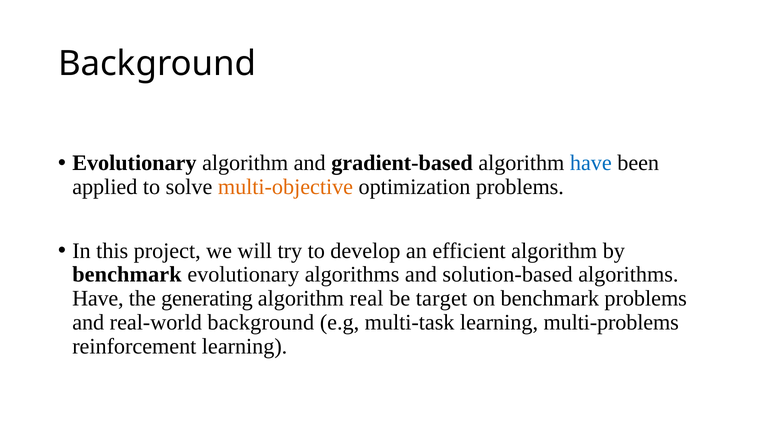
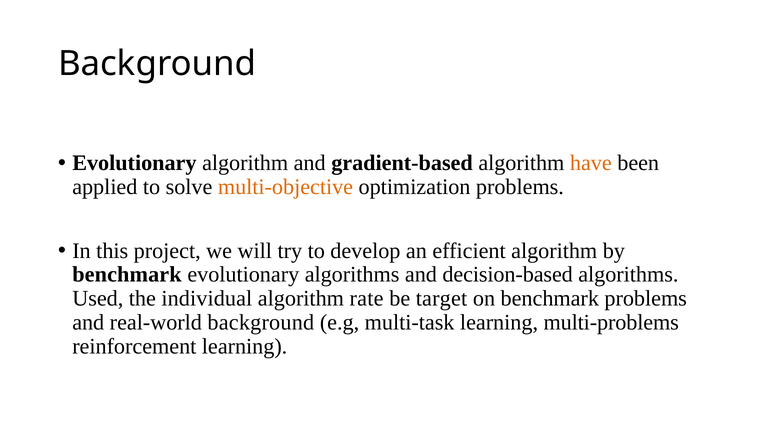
have colour: blue -> orange (591, 163)
solution-based: solution-based -> decision-based (508, 275)
Have: Have -> Used (98, 299)
generating: generating -> individual (207, 299)
real: real -> rate (367, 299)
